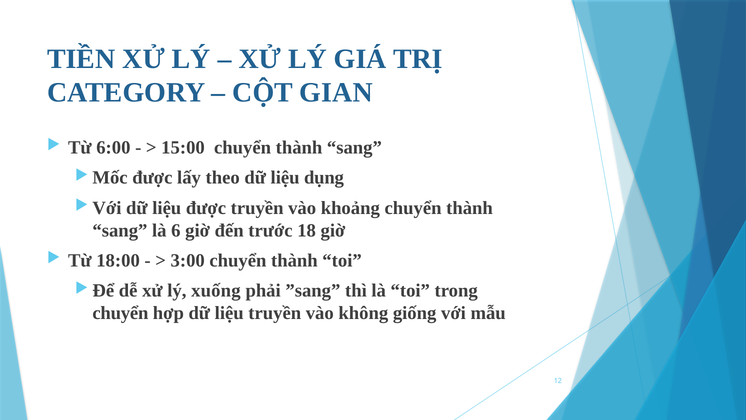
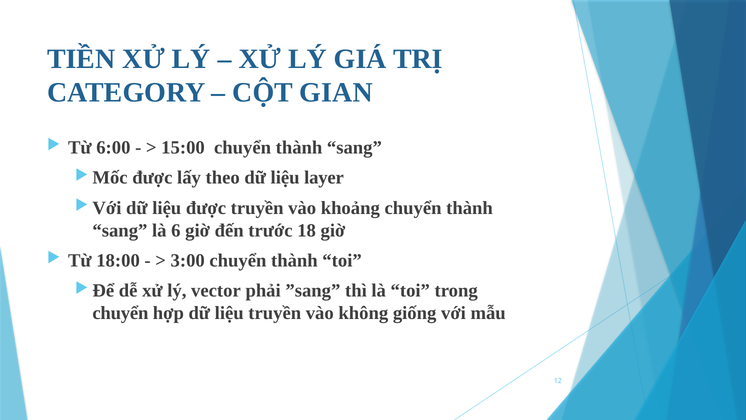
dụng: dụng -> layer (324, 178)
xuống: xuống -> vector (216, 291)
